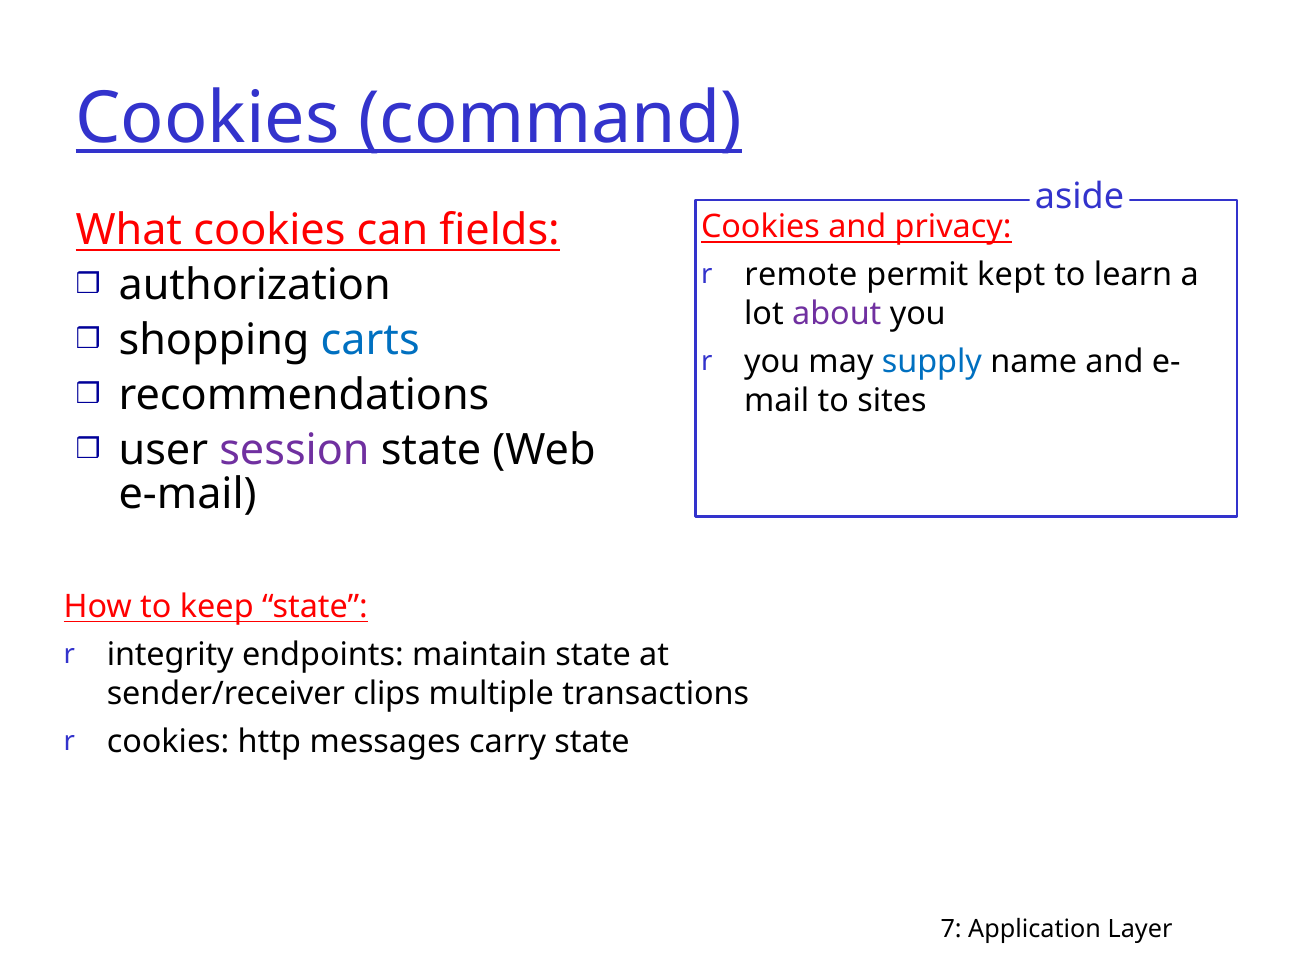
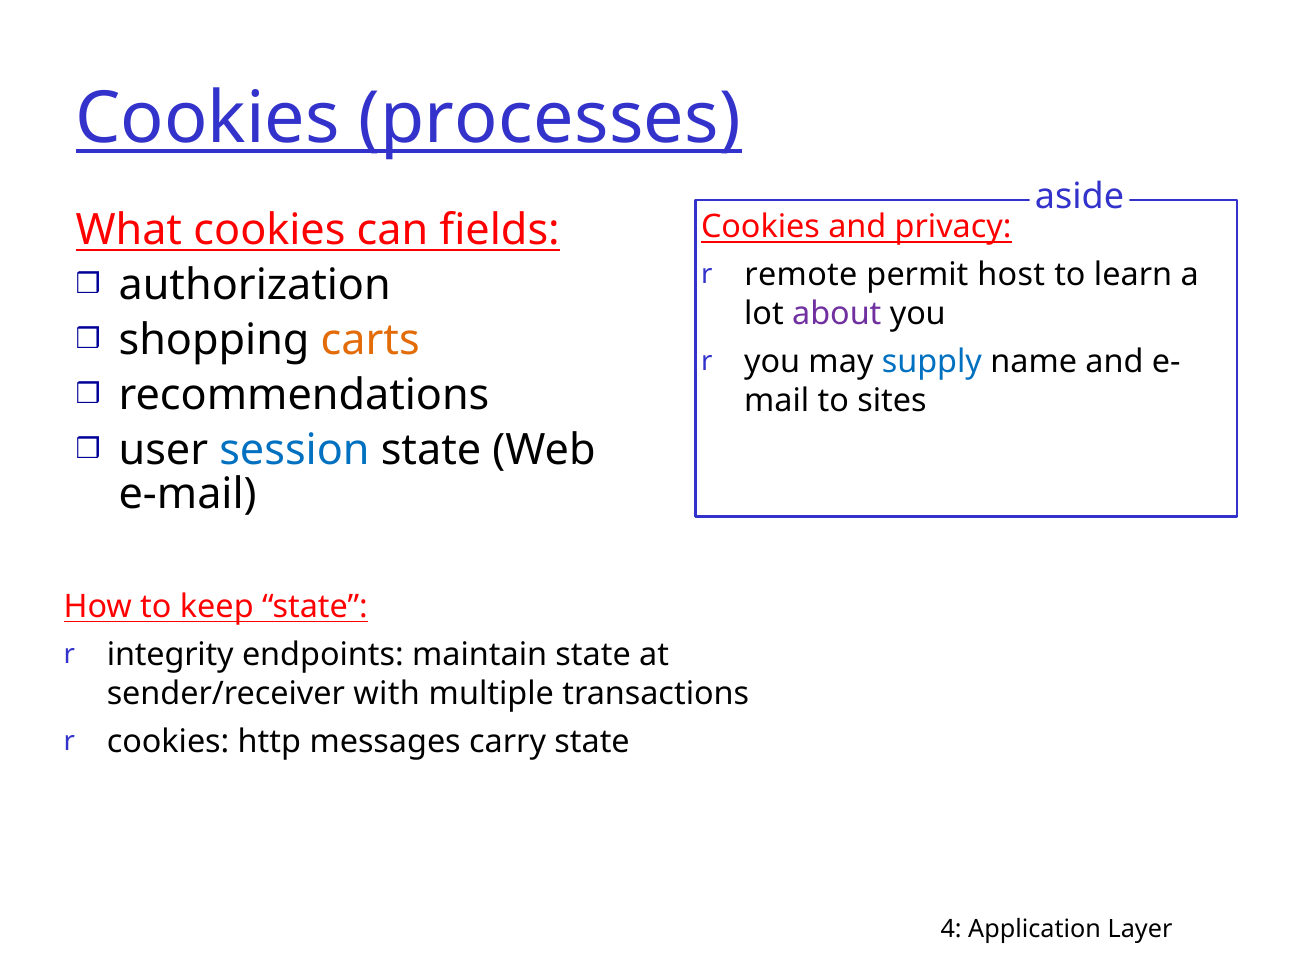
command: command -> processes (550, 118)
kept: kept -> host (1011, 275)
carts colour: blue -> orange (370, 340)
session colour: purple -> blue (294, 450)
clips: clips -> with (387, 693)
7: 7 -> 4 (951, 929)
